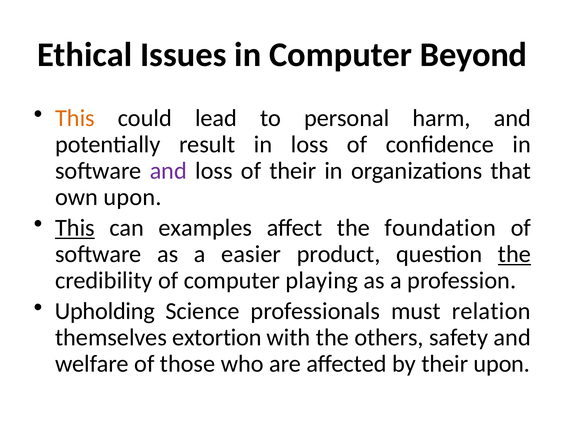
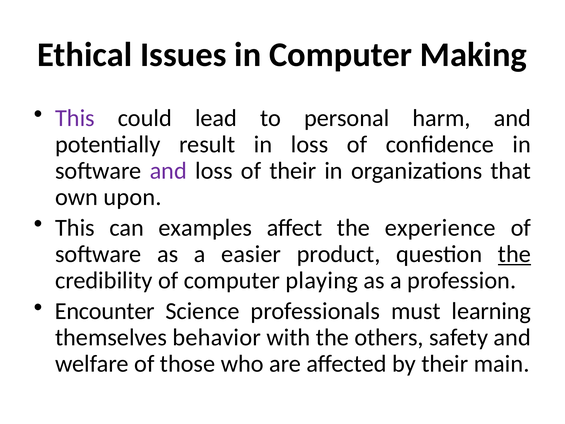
Beyond: Beyond -> Making (473, 55)
This colour: orange -> purple (75, 118)
This underline: present -> none (75, 228)
foundation: foundation -> experience (440, 228)
Upholding: Upholding -> Encounter (105, 311)
relation: relation -> learning (491, 311)
extortion: extortion -> behavior (217, 337)
their upon: upon -> main (502, 364)
